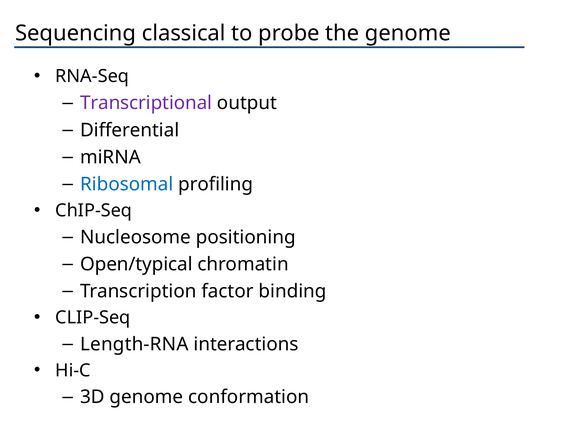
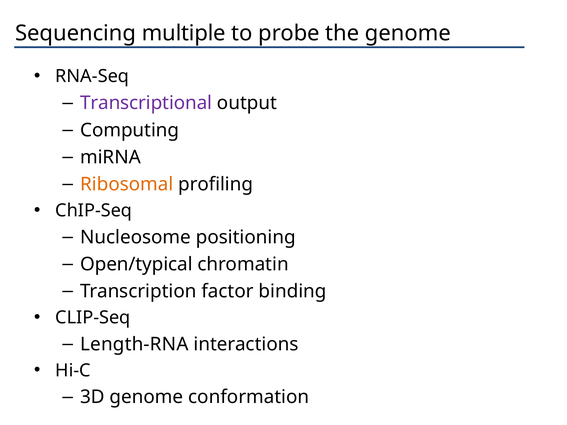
classical: classical -> multiple (184, 33)
Differential: Differential -> Computing (130, 130)
Ribosomal colour: blue -> orange (127, 184)
